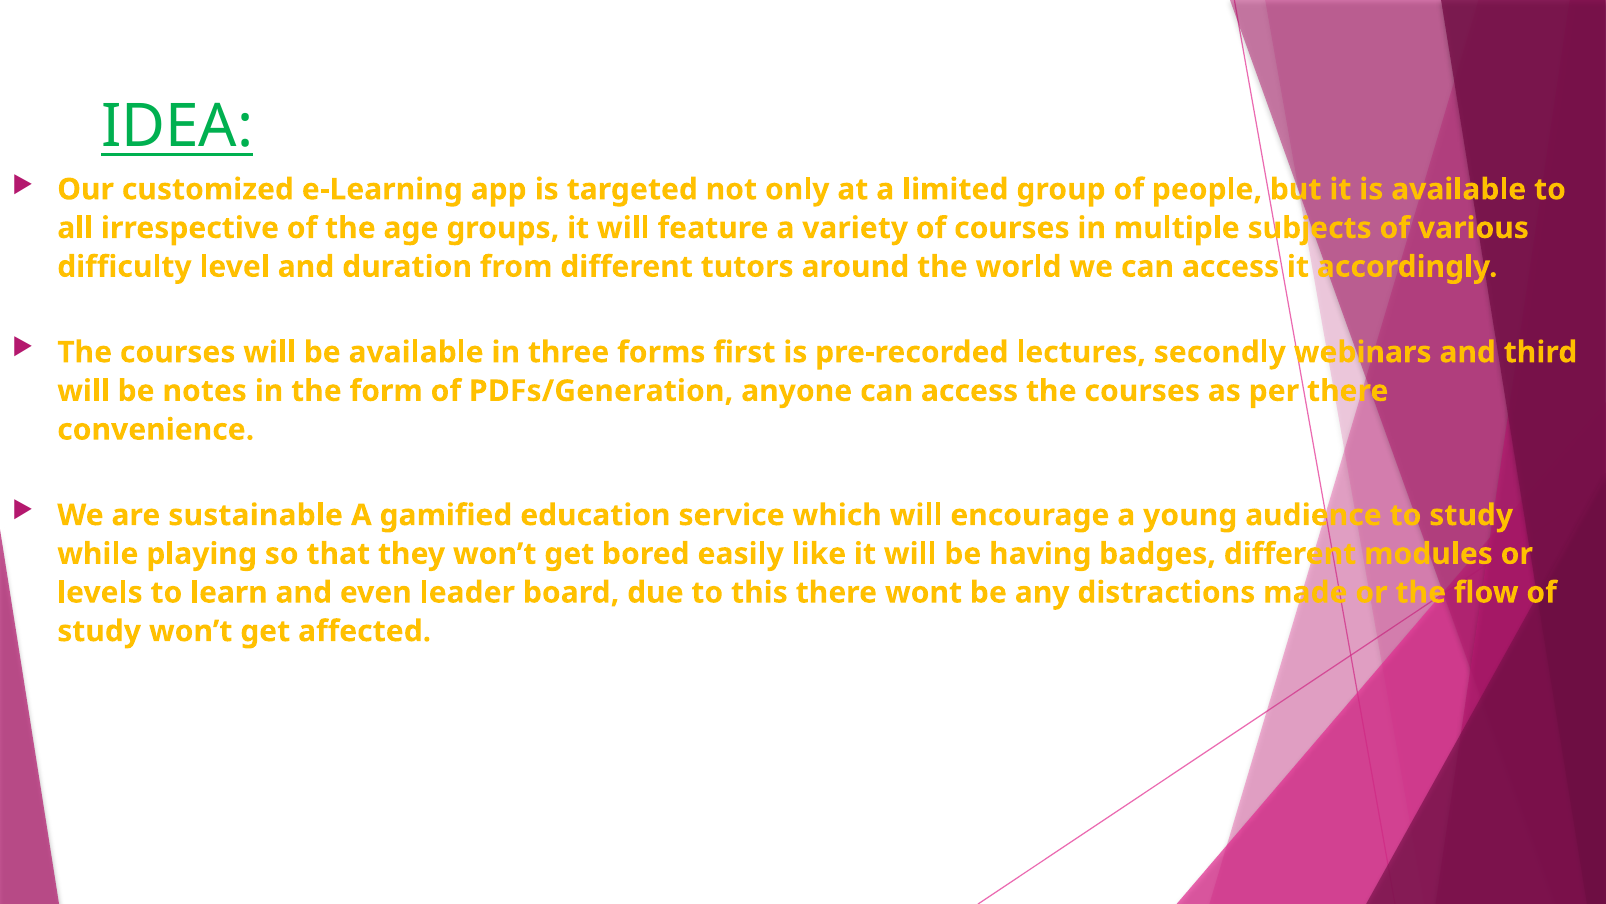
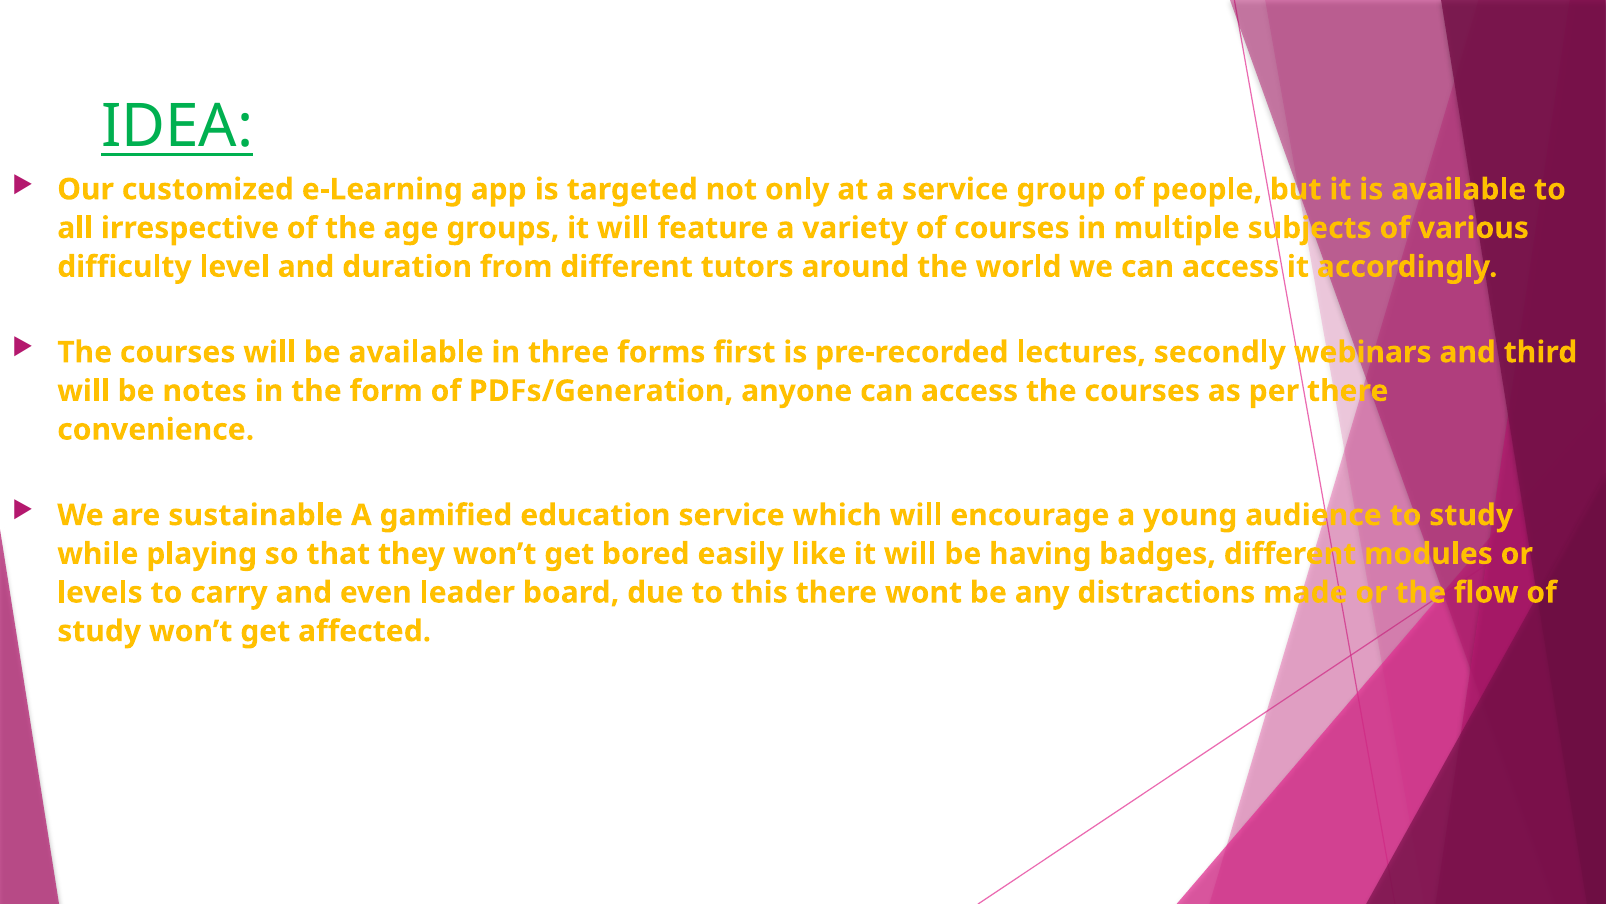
a limited: limited -> service (955, 189)
learn: learn -> carry (229, 592)
